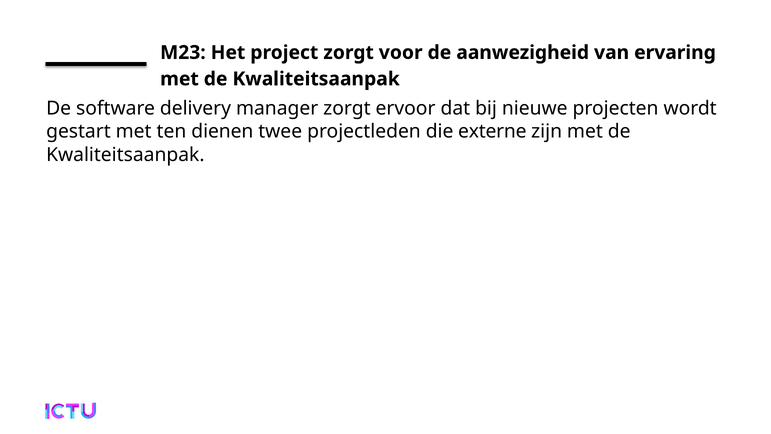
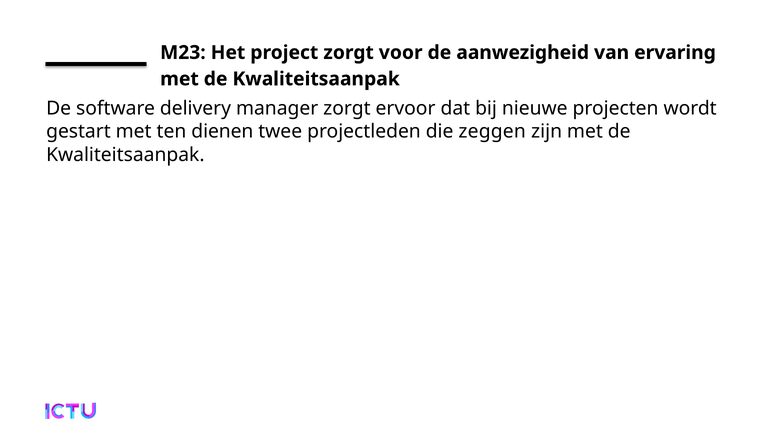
externe: externe -> zeggen (492, 131)
